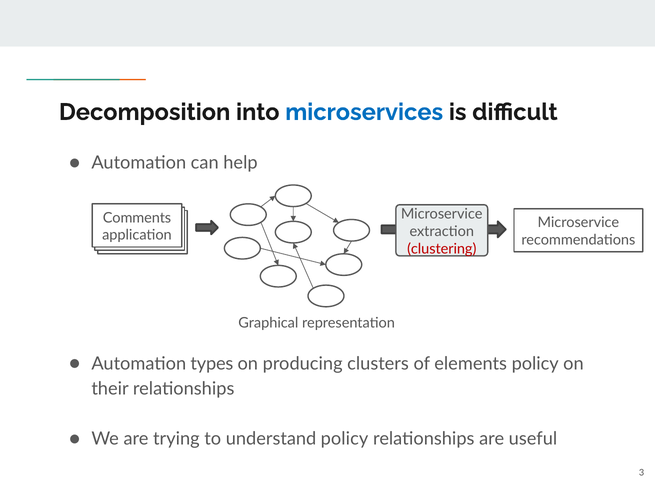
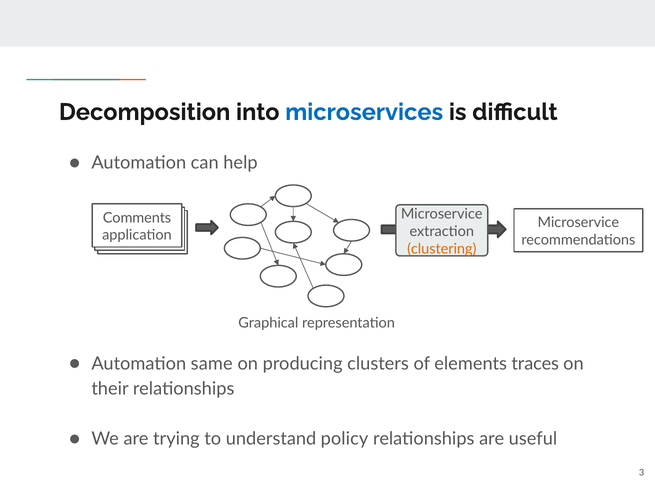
clustering colour: red -> orange (442, 249)
types: types -> same (212, 364)
elements policy: policy -> traces (535, 364)
